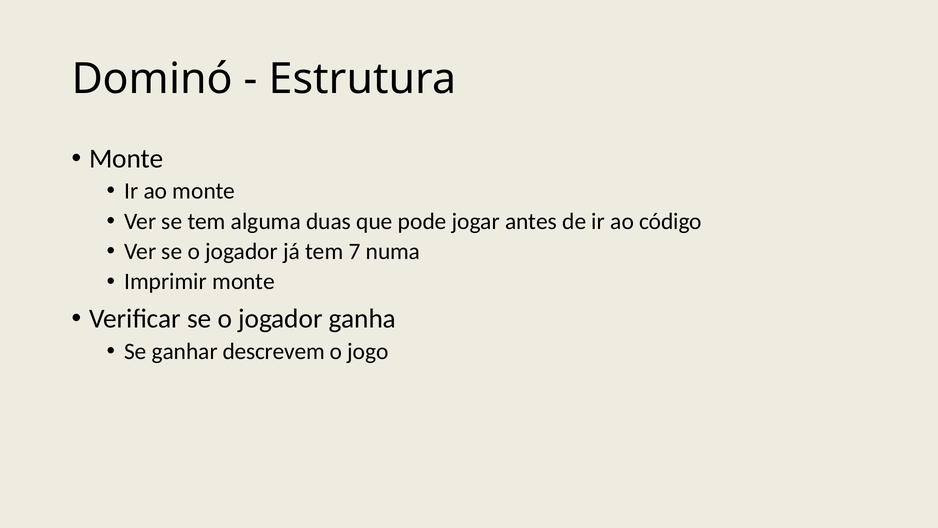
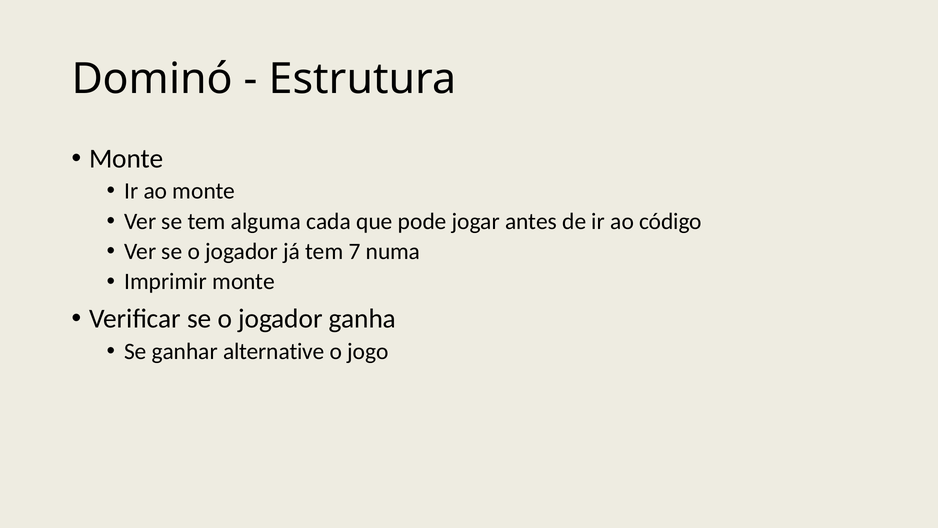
duas: duas -> cada (329, 221)
descrevem: descrevem -> alternative (274, 351)
